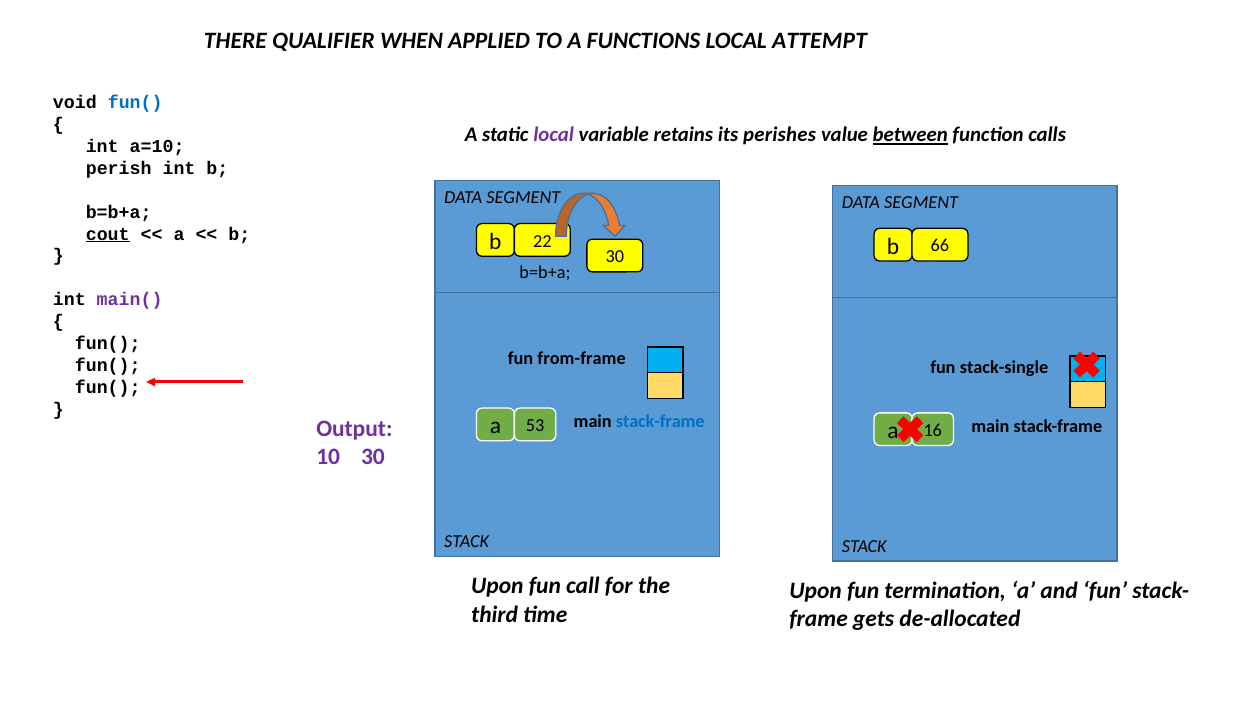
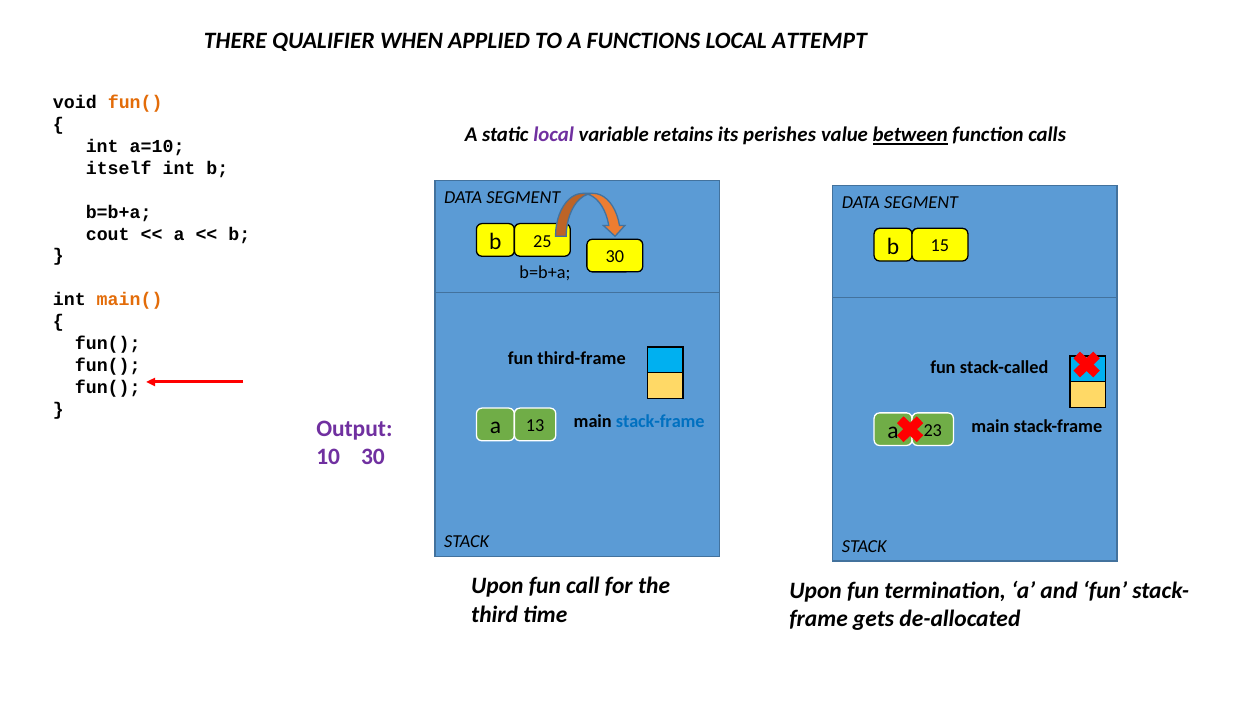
fun( colour: blue -> orange (135, 103)
perish: perish -> itself (119, 168)
cout underline: present -> none (108, 234)
22: 22 -> 25 (542, 241)
66: 66 -> 15 (940, 246)
main( colour: purple -> orange (130, 300)
from-frame: from-frame -> third-frame (582, 358)
stack-single: stack-single -> stack-called (1004, 367)
53: 53 -> 13 (535, 426)
16: 16 -> 23 (933, 431)
